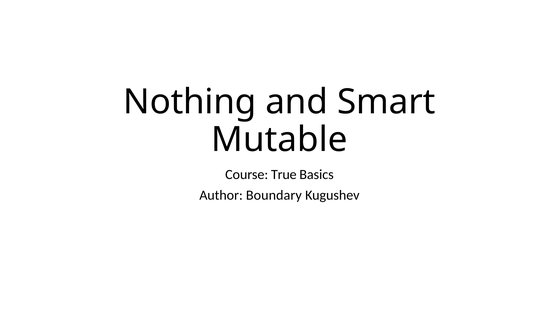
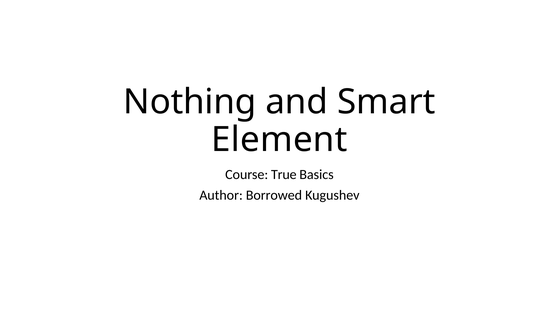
Mutable: Mutable -> Element (279, 140)
Boundary: Boundary -> Borrowed (274, 196)
